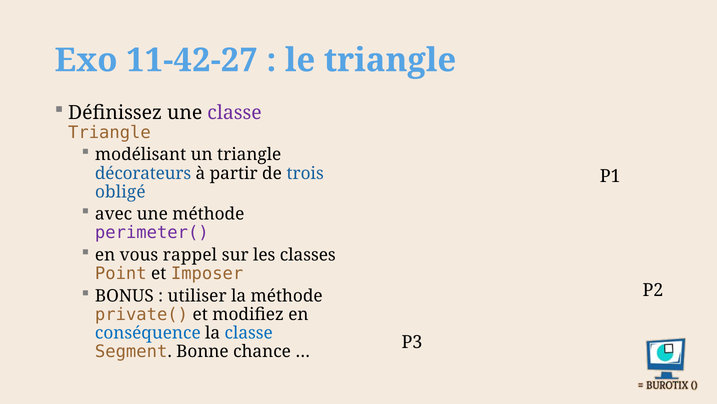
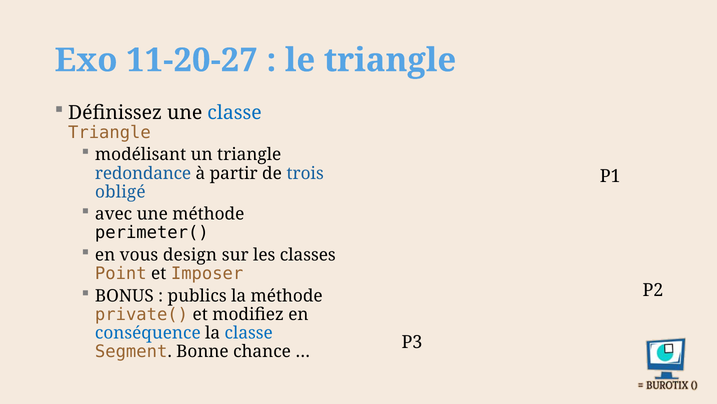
11-42-27: 11-42-27 -> 11-20-27 (192, 60)
classe colour: purple -> blue (235, 112)
décorateurs: décorateurs -> redondance (143, 173)
perimeter( colour: purple -> black (152, 232)
rappel: rappel -> design (190, 255)
utiliser: utiliser -> publics (197, 296)
